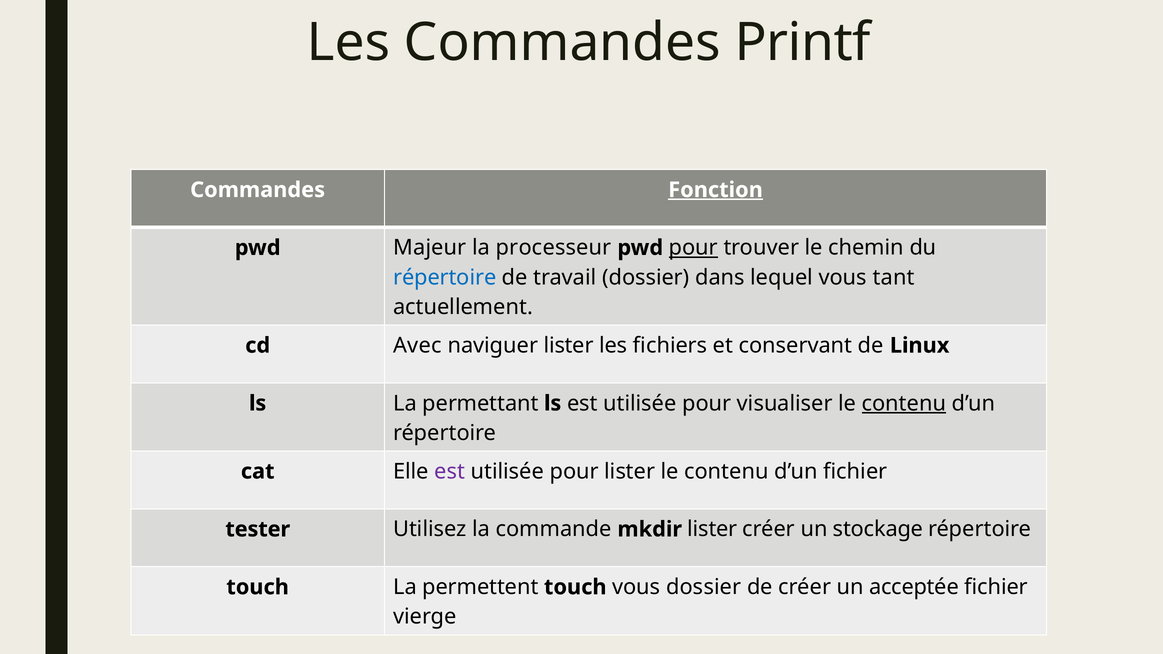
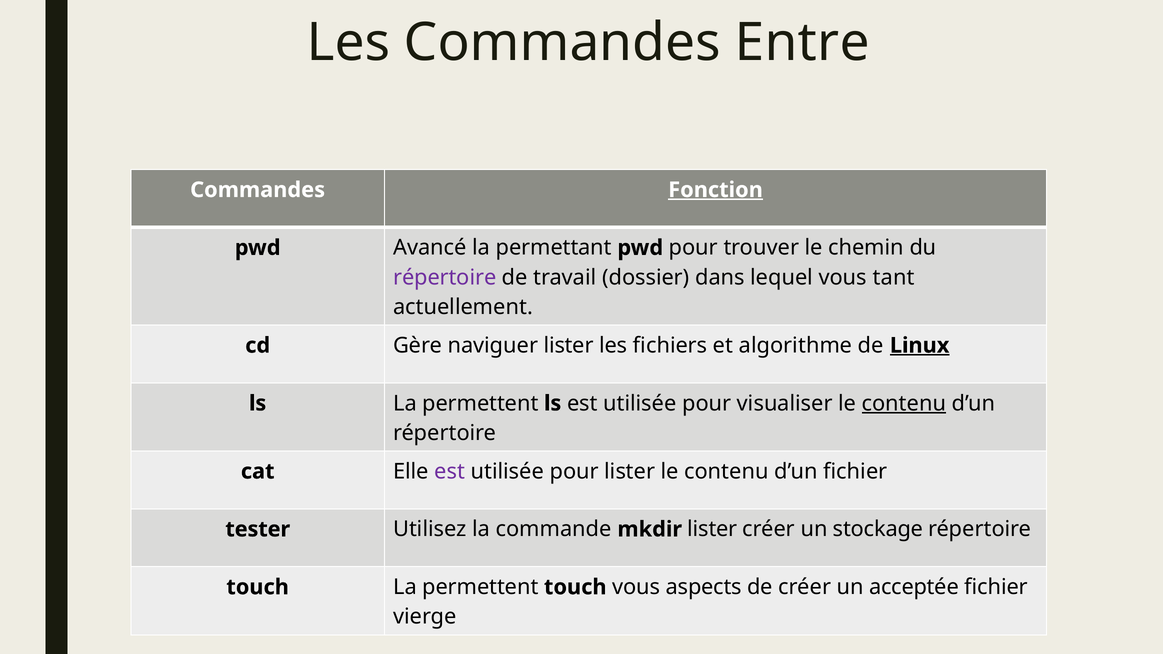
Printf: Printf -> Entre (802, 42)
Majeur: Majeur -> Avancé (430, 248)
processeur: processeur -> permettant (554, 248)
pour underline: present -> none (693, 248)
répertoire colour: blue -> purple (445, 277)
Avec: Avec -> Gère (418, 346)
conservant: conservant -> algorithme (796, 346)
Linux underline: none -> present (920, 346)
ls La permettant: permettant -> permettent (480, 403)
vous dossier: dossier -> aspects (704, 587)
